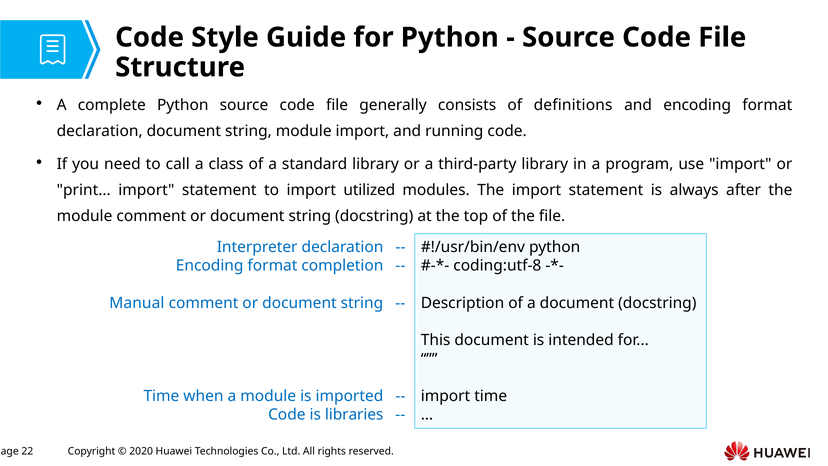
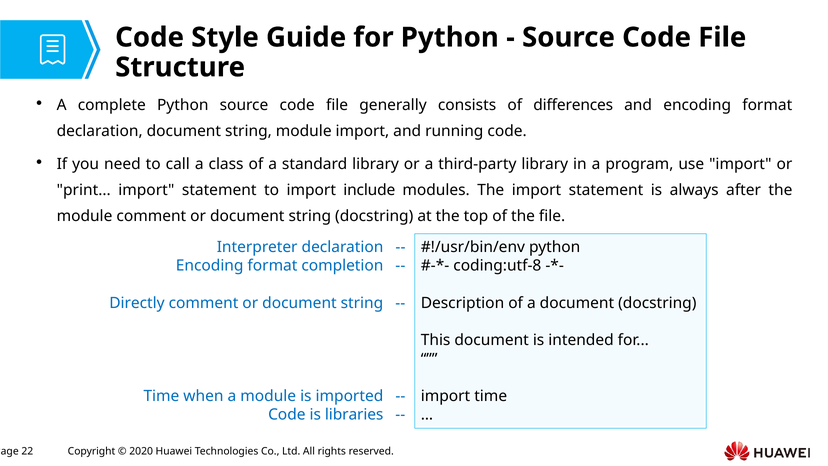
definitions: definitions -> differences (573, 105)
utilized: utilized -> include (369, 190)
Manual: Manual -> Directly (137, 303)
